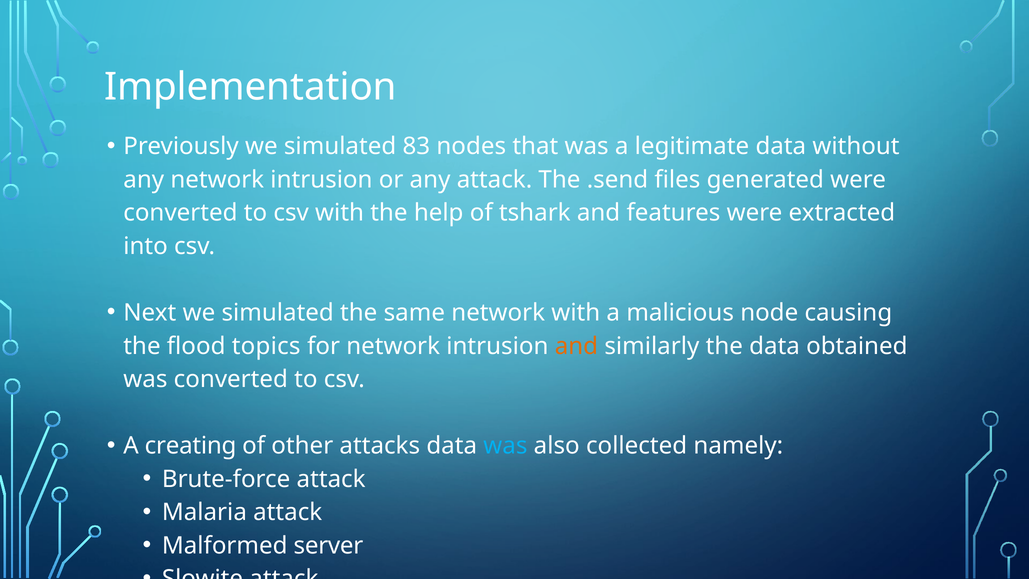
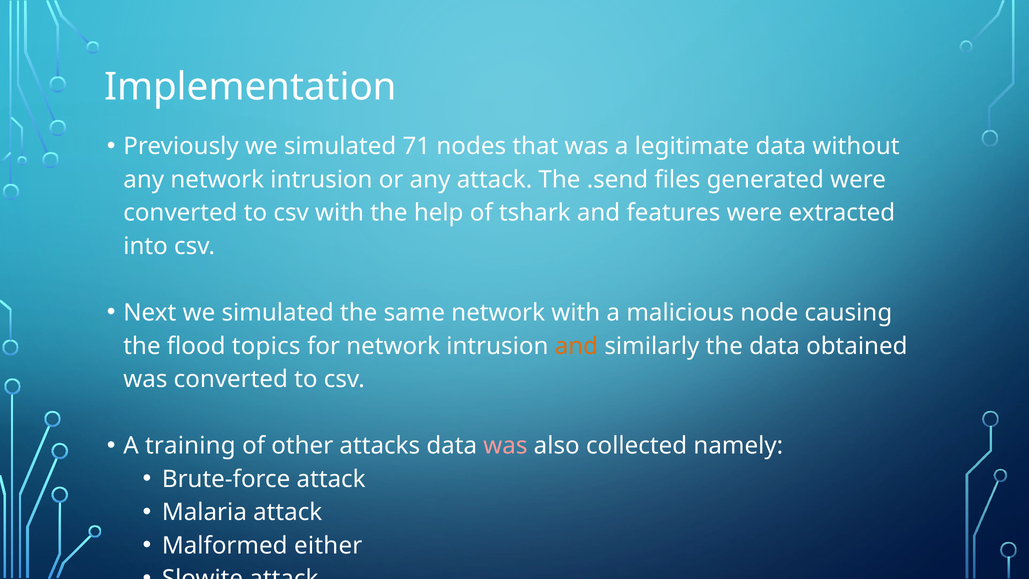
83: 83 -> 71 (416, 146)
creating: creating -> training (190, 446)
was colour: light blue -> pink (505, 446)
server: server -> either (328, 546)
